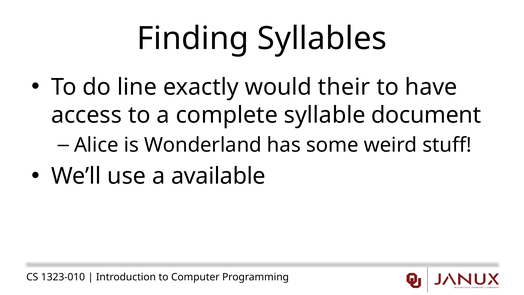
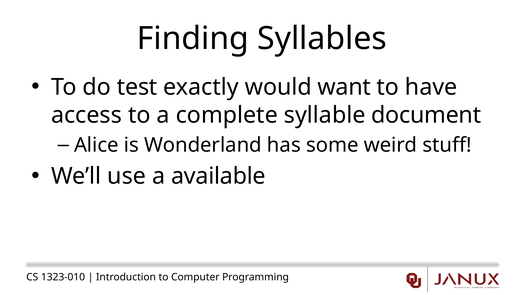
line: line -> test (137, 87)
their: their -> want (344, 87)
